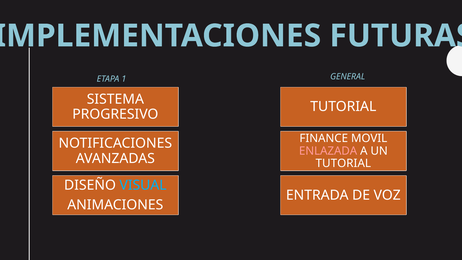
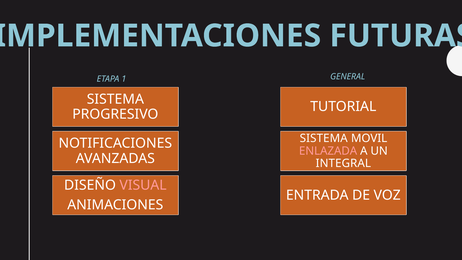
FINANCE: FINANCE -> SISTEMA (324, 138)
TUTORIAL: TUTORIAL -> INTEGRAL (343, 163)
VISUAL colour: light blue -> pink (143, 185)
